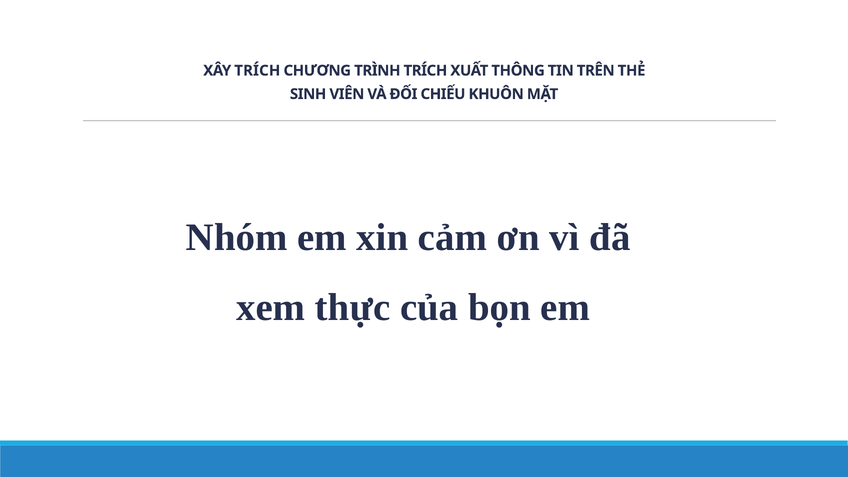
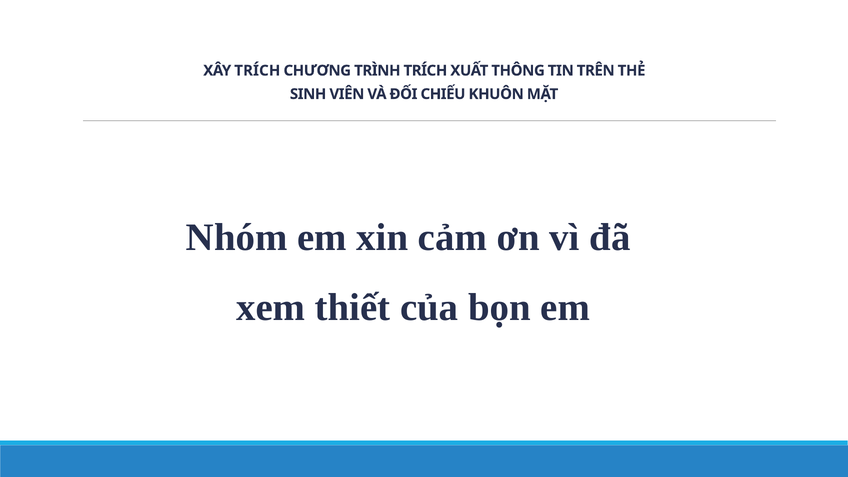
thực: thực -> thiết (353, 307)
